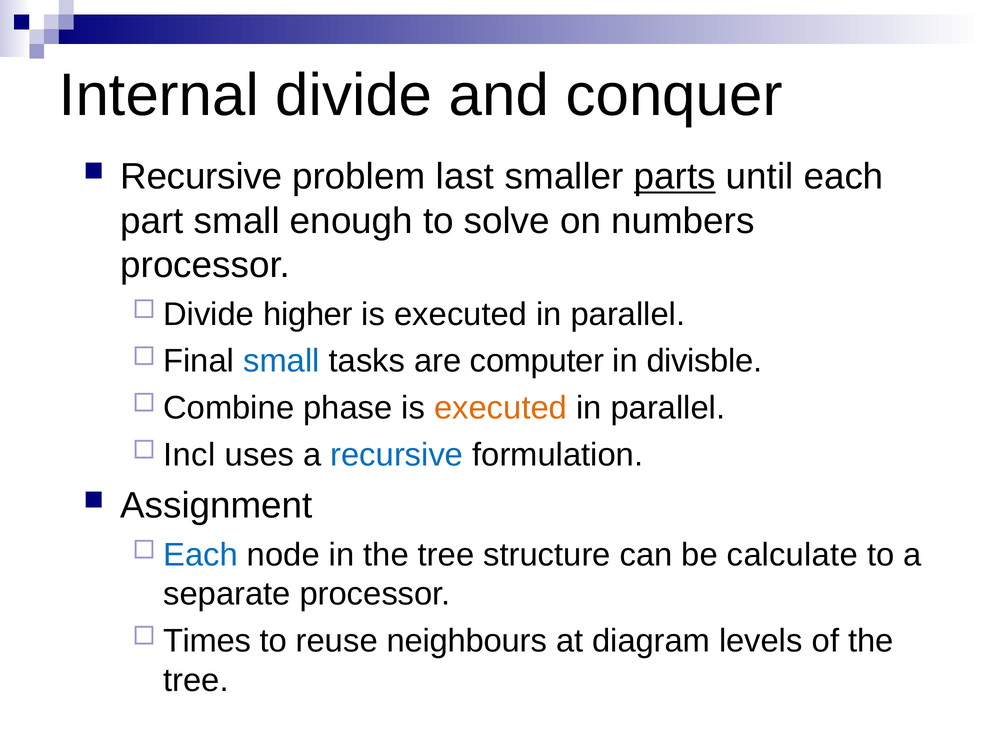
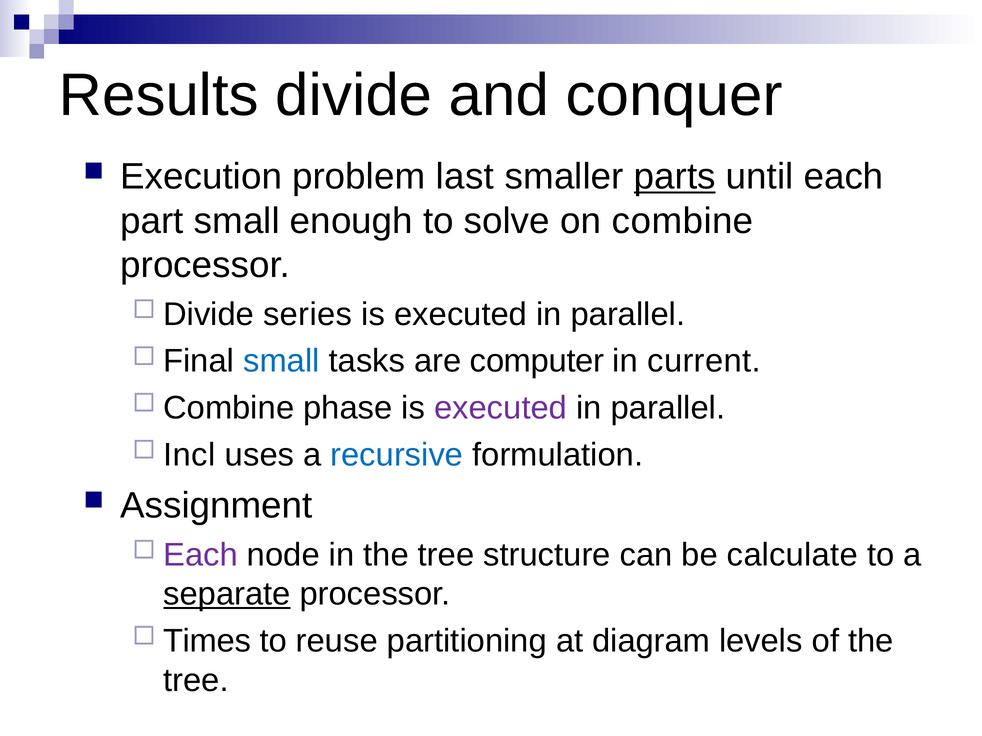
Internal: Internal -> Results (159, 96)
Recursive: Recursive -> Execution (201, 177)
on numbers: numbers -> combine (683, 221)
higher: higher -> series (308, 314)
divisble: divisble -> current (704, 361)
executed colour: orange -> purple (501, 408)
Each colour: blue -> purple (201, 555)
separate underline: none -> present (227, 594)
neighbours: neighbours -> partitioning (467, 641)
